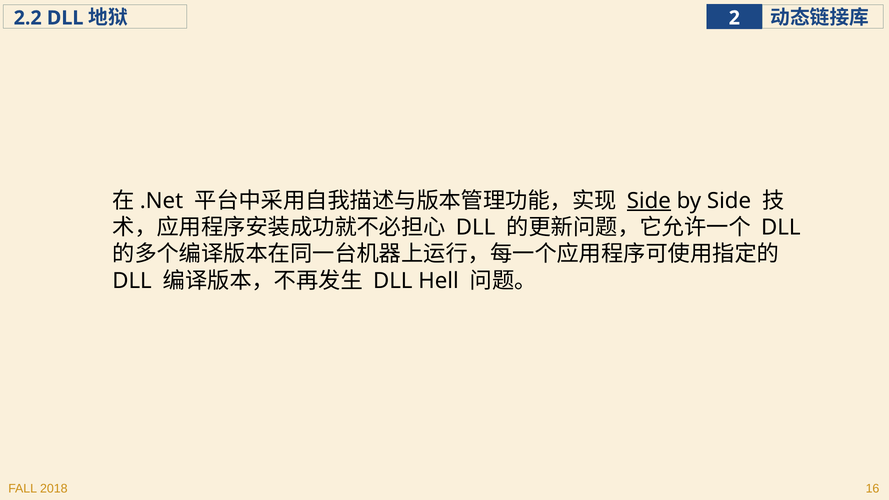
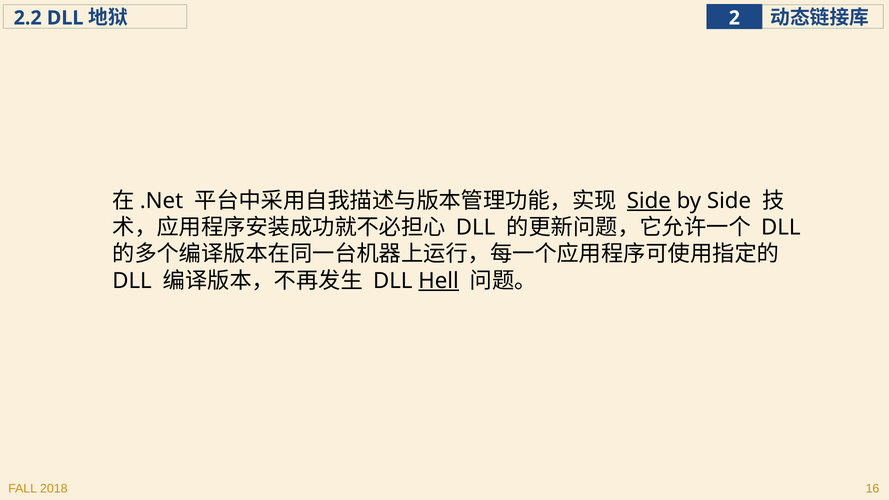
Hell underline: none -> present (439, 281)
